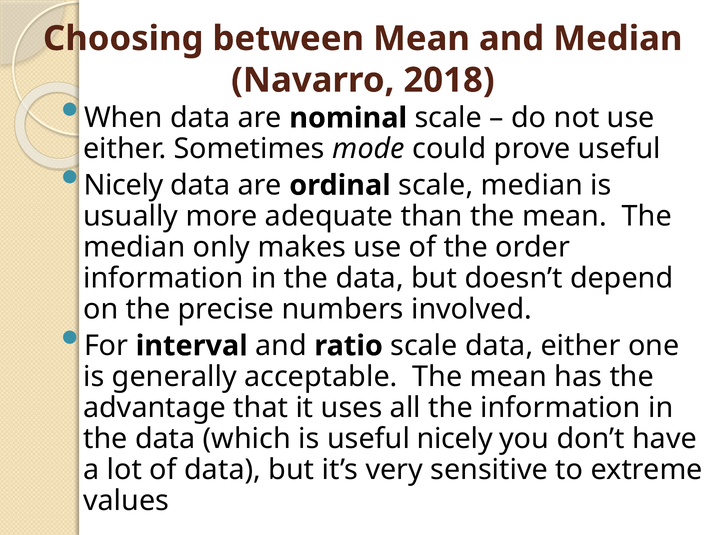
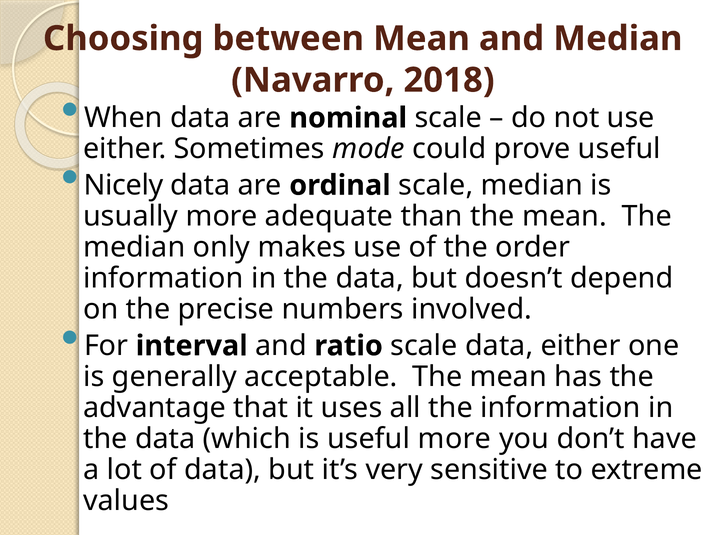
useful nicely: nicely -> more (454, 439)
